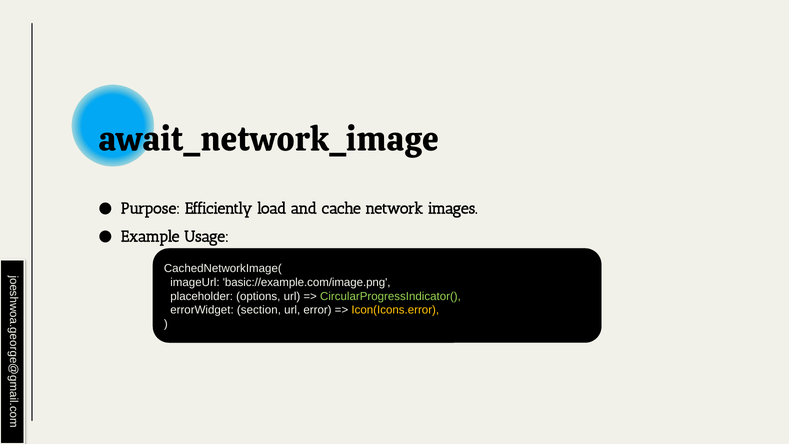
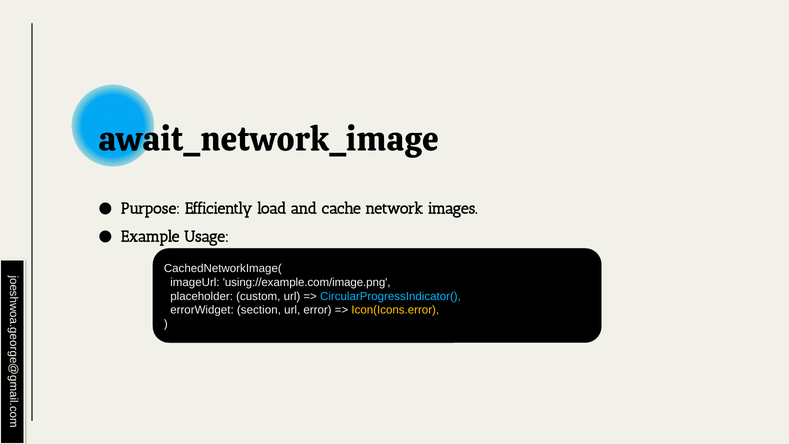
basic://example.com/image.png: basic://example.com/image.png -> using://example.com/image.png (307, 282)
options: options -> custom (258, 296)
CircularProgressIndicator( colour: light green -> light blue (390, 296)
